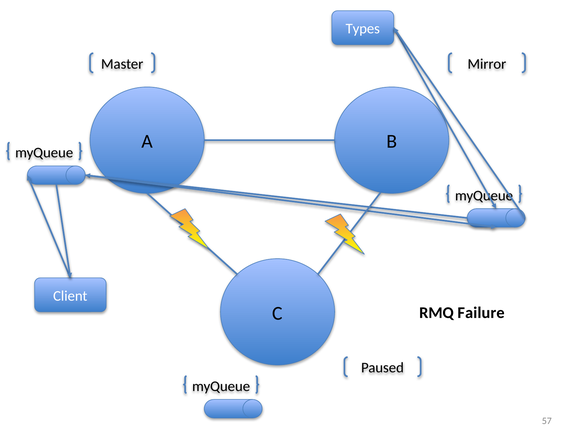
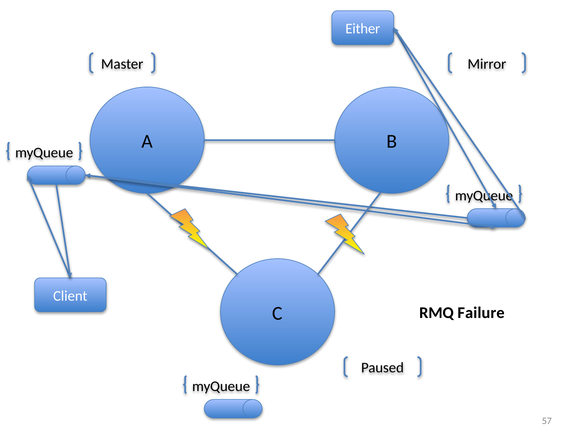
Types: Types -> Either (363, 29)
